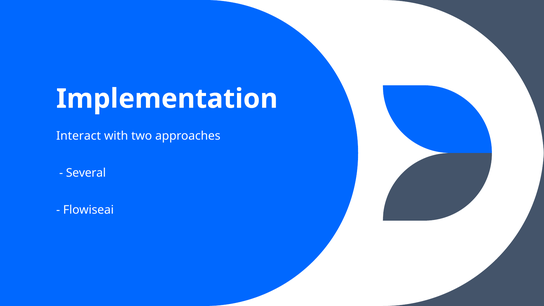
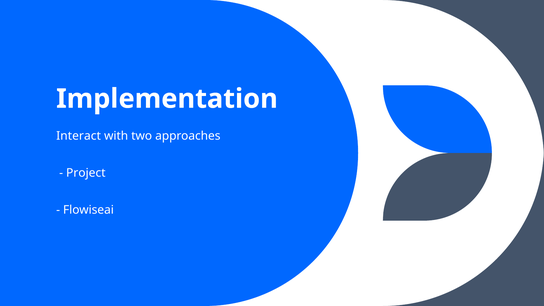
Several: Several -> Project (86, 173)
